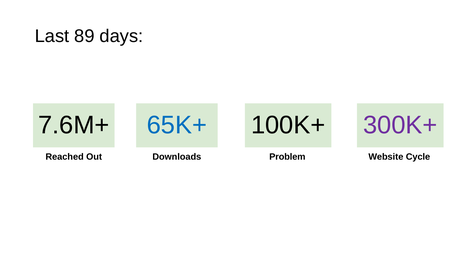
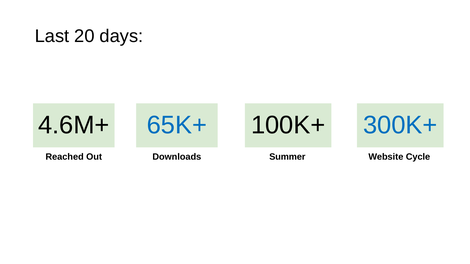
89: 89 -> 20 (84, 36)
7.6M+: 7.6M+ -> 4.6M+ (74, 125)
300K+ colour: purple -> blue (400, 125)
Problem: Problem -> Summer (287, 157)
